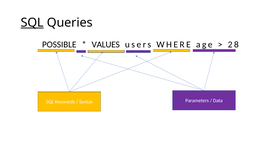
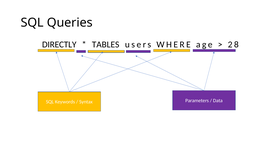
SQL underline: present -> none (32, 23)
POSSIBLE: POSSIBLE -> DIRECTLY (59, 45)
VALUES: VALUES -> TABLES (106, 45)
